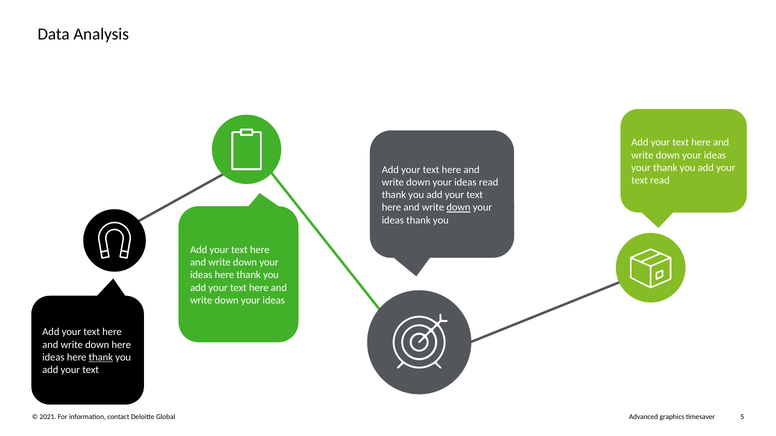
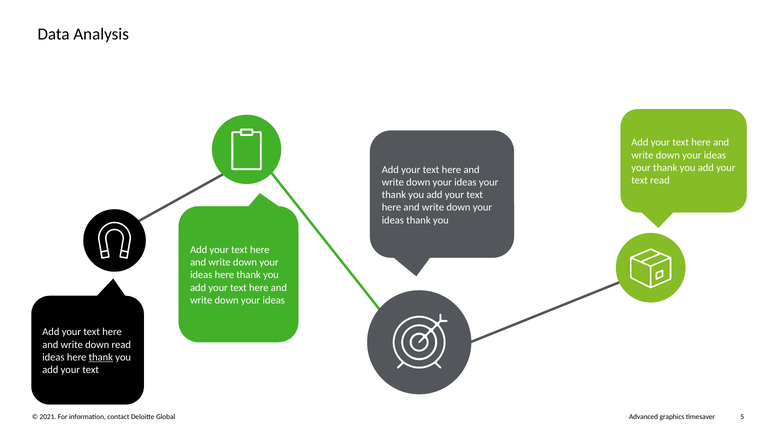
read: read -> your (489, 182)
down underline: present -> none (458, 208)
down here: here -> read (121, 345)
